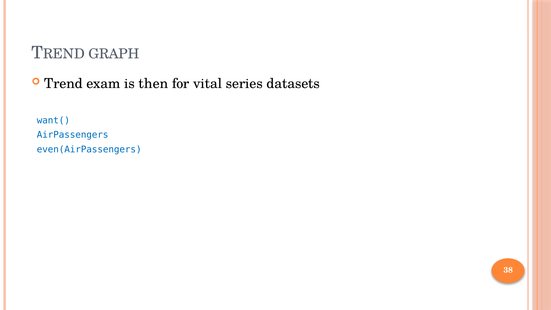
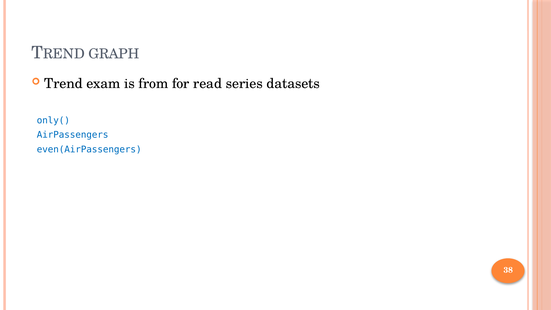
then: then -> from (153, 84)
vital: vital -> read (208, 84)
want(: want( -> only( (53, 120)
